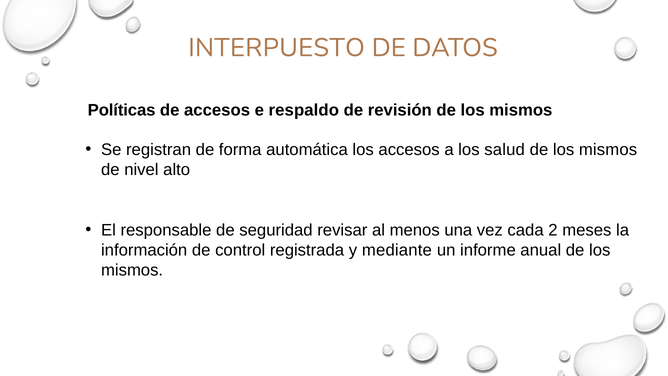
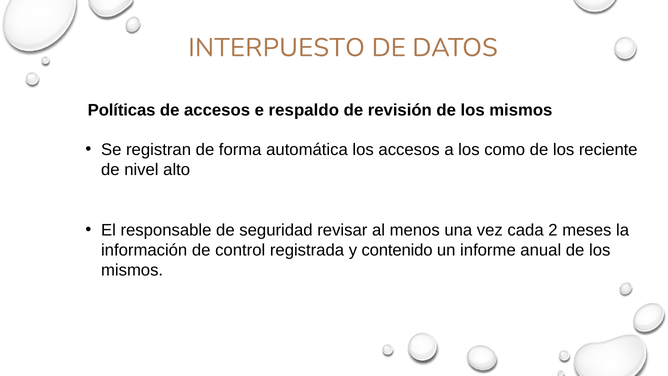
salud: salud -> como (505, 150)
mismos: mismos -> reciente (608, 150)
mediante: mediante -> contenido (397, 250)
